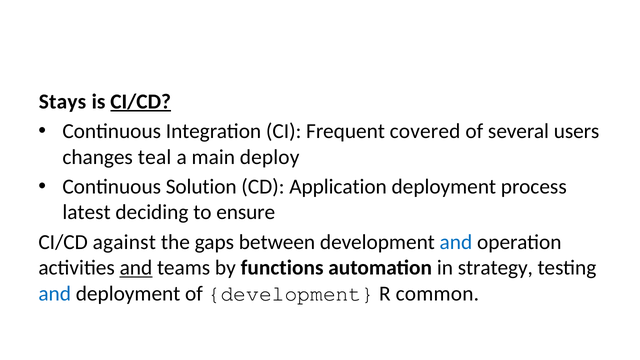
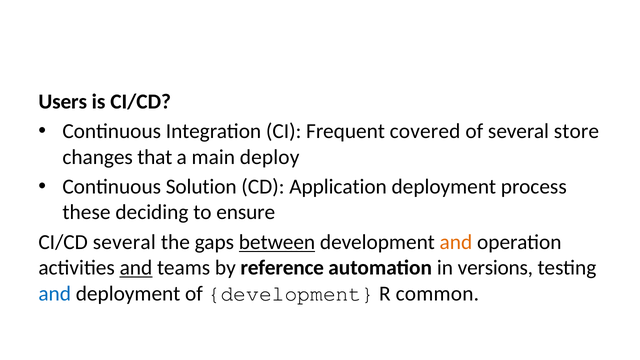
Stays: Stays -> Users (63, 102)
CI/CD underline: present -> none (141, 102)
users: users -> store (576, 131)
teal: teal -> that (155, 157)
latest: latest -> these (86, 212)
CI/CD against: against -> several (124, 242)
between underline: none -> present (277, 242)
and colour: blue -> orange (456, 242)
functions: functions -> reference (282, 268)
strategy: strategy -> versions (495, 268)
